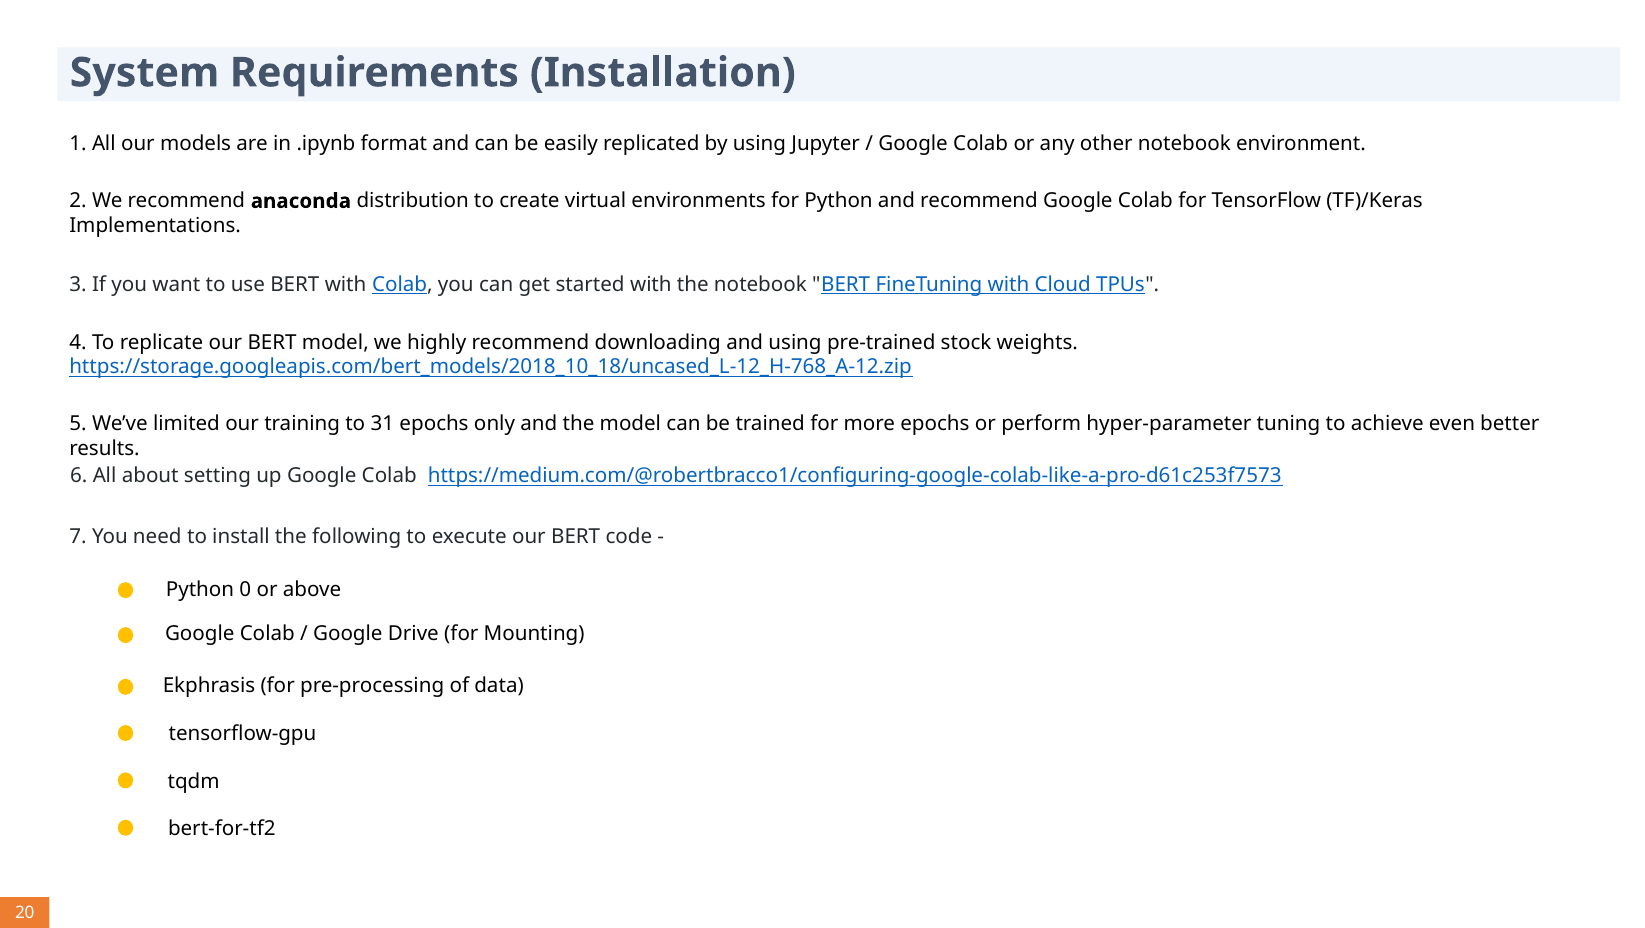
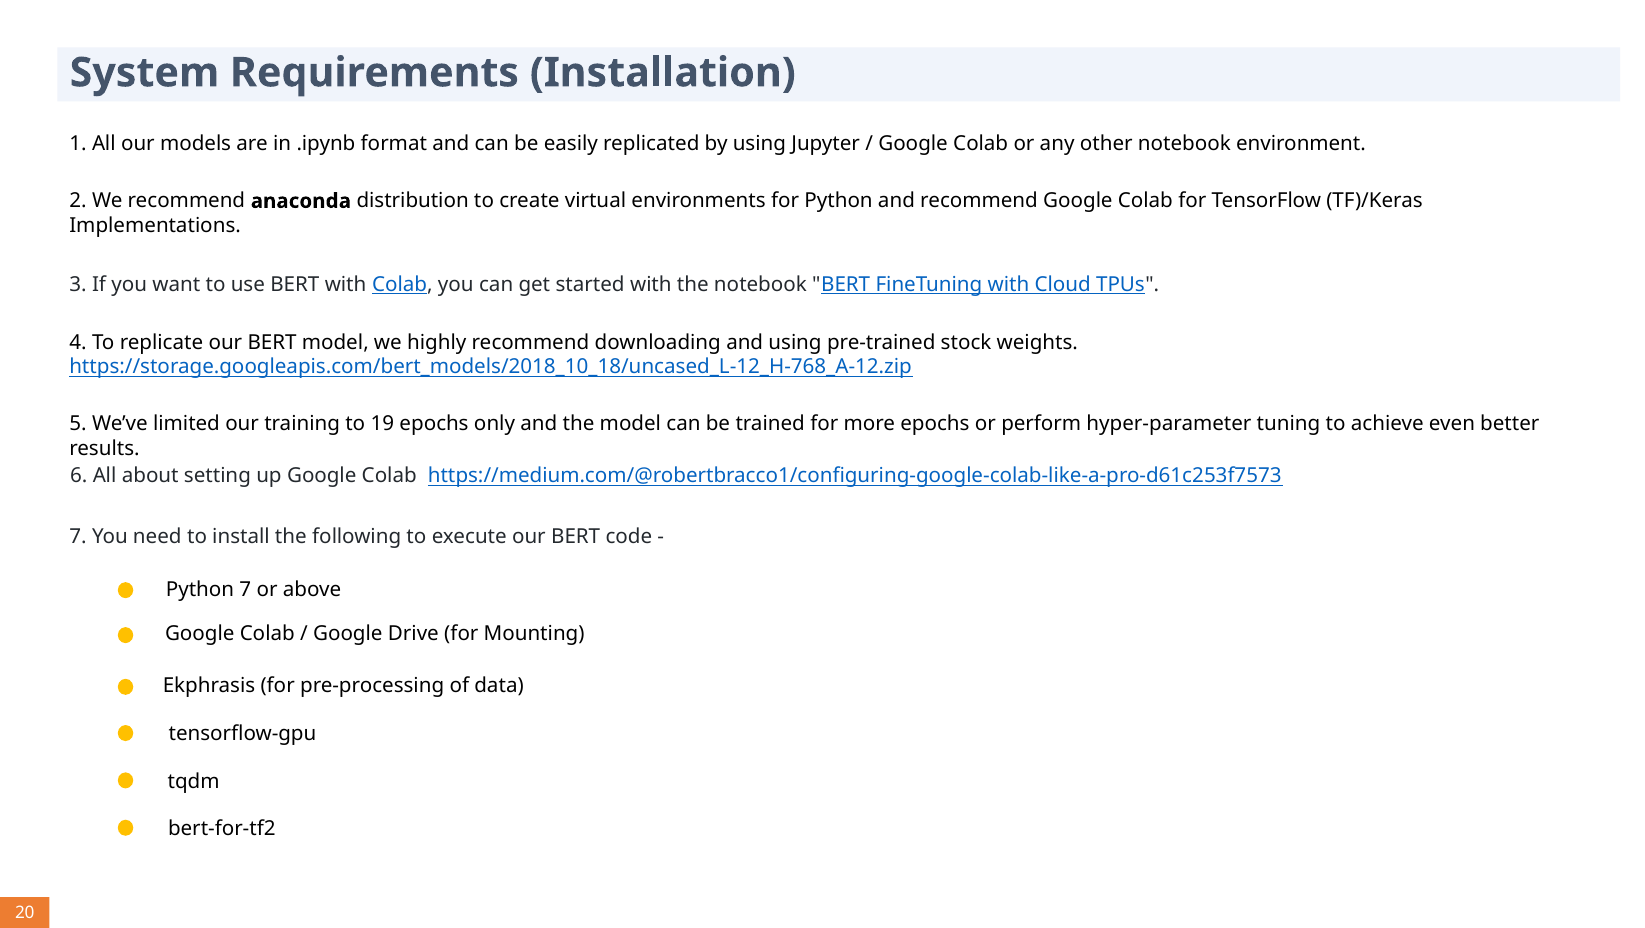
31: 31 -> 19 (382, 424)
Python 0: 0 -> 7 (245, 589)
